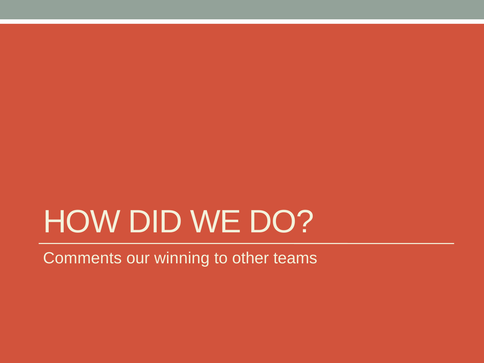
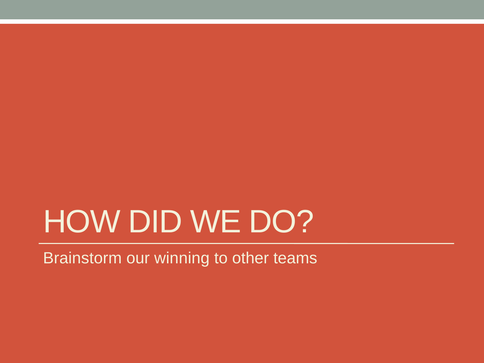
Comments: Comments -> Brainstorm (82, 258)
